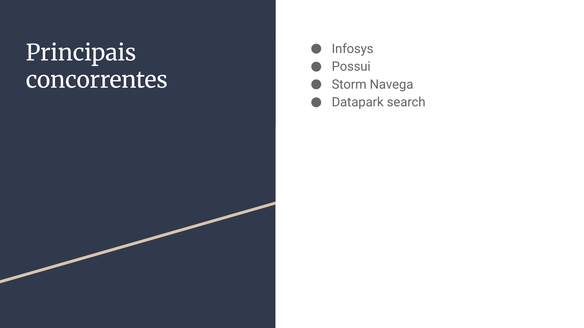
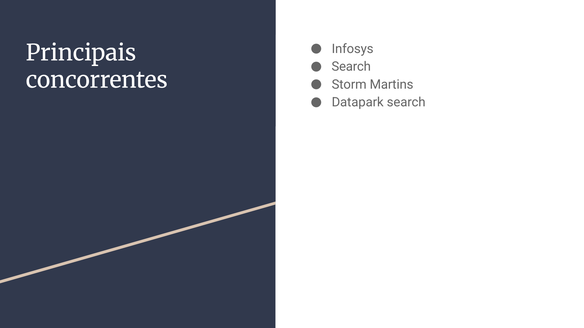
Possui: Possui -> Search (351, 67)
Navega: Navega -> Martins (392, 85)
